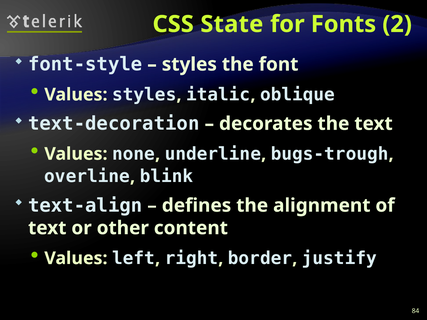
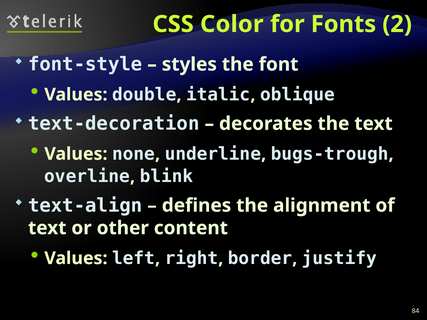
State: State -> Color (232, 24)
Values styles: styles -> double (144, 95)
